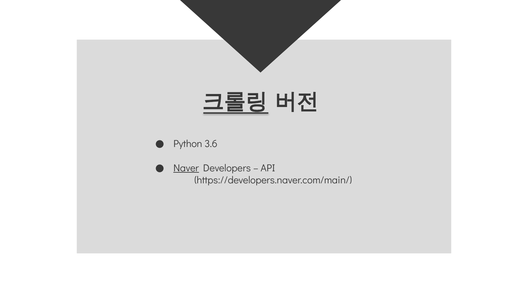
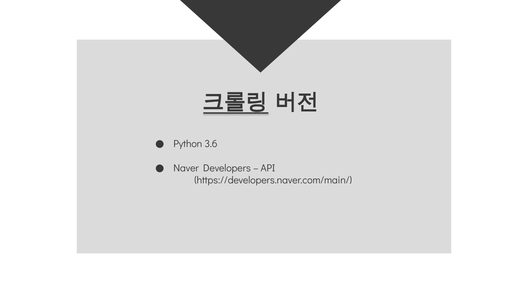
Naver underline: present -> none (186, 168)
